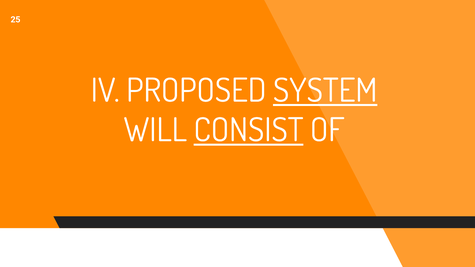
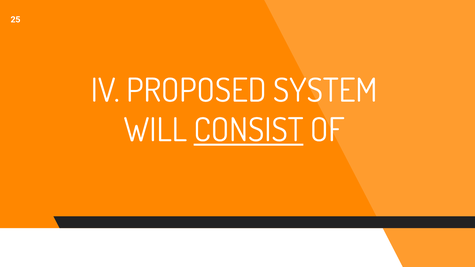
SYSTEM underline: present -> none (325, 91)
